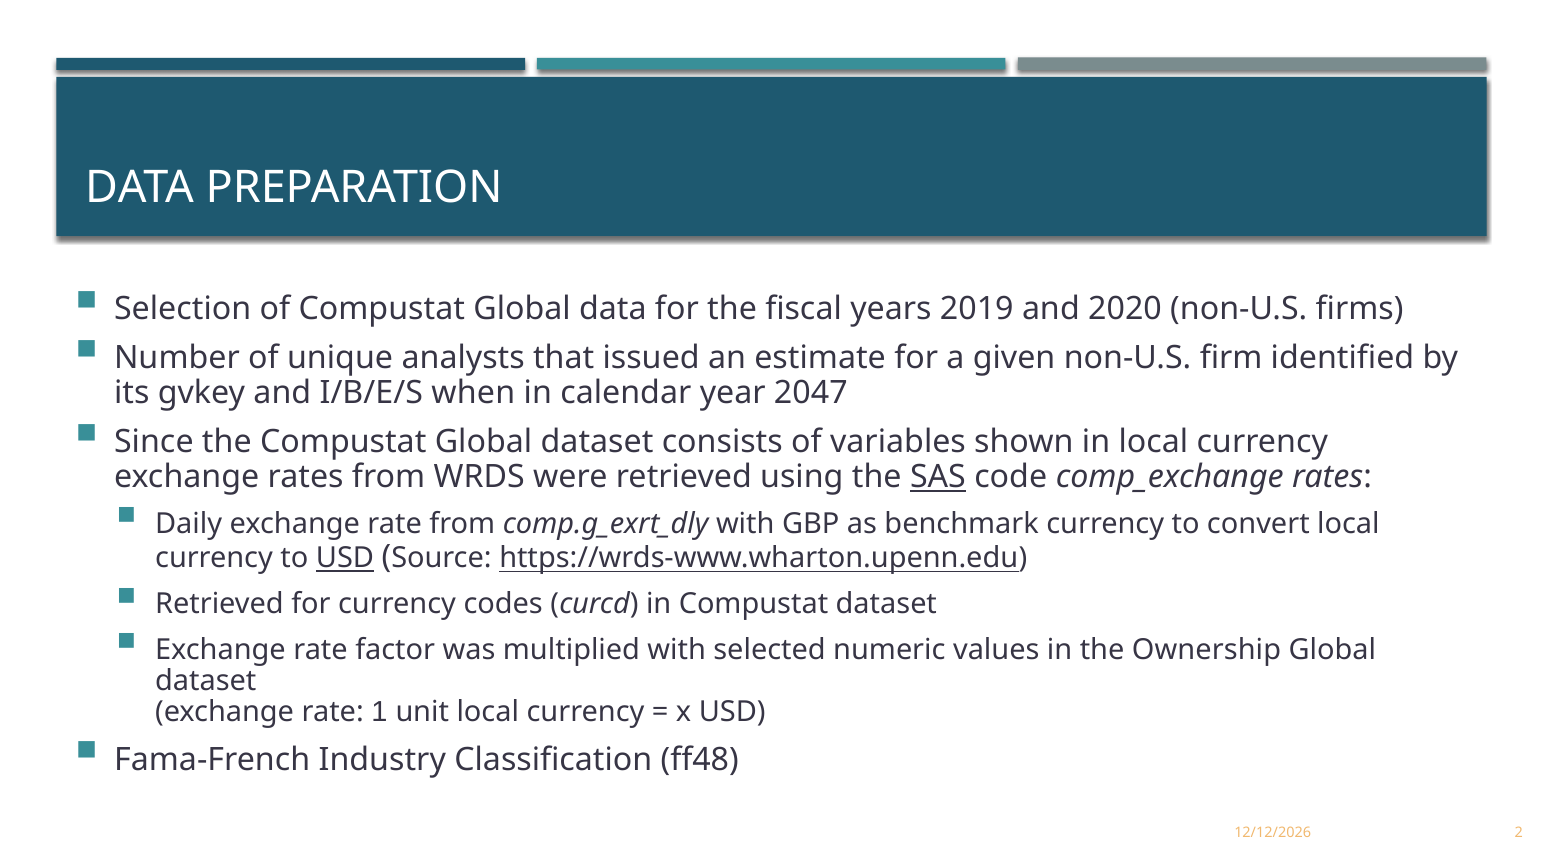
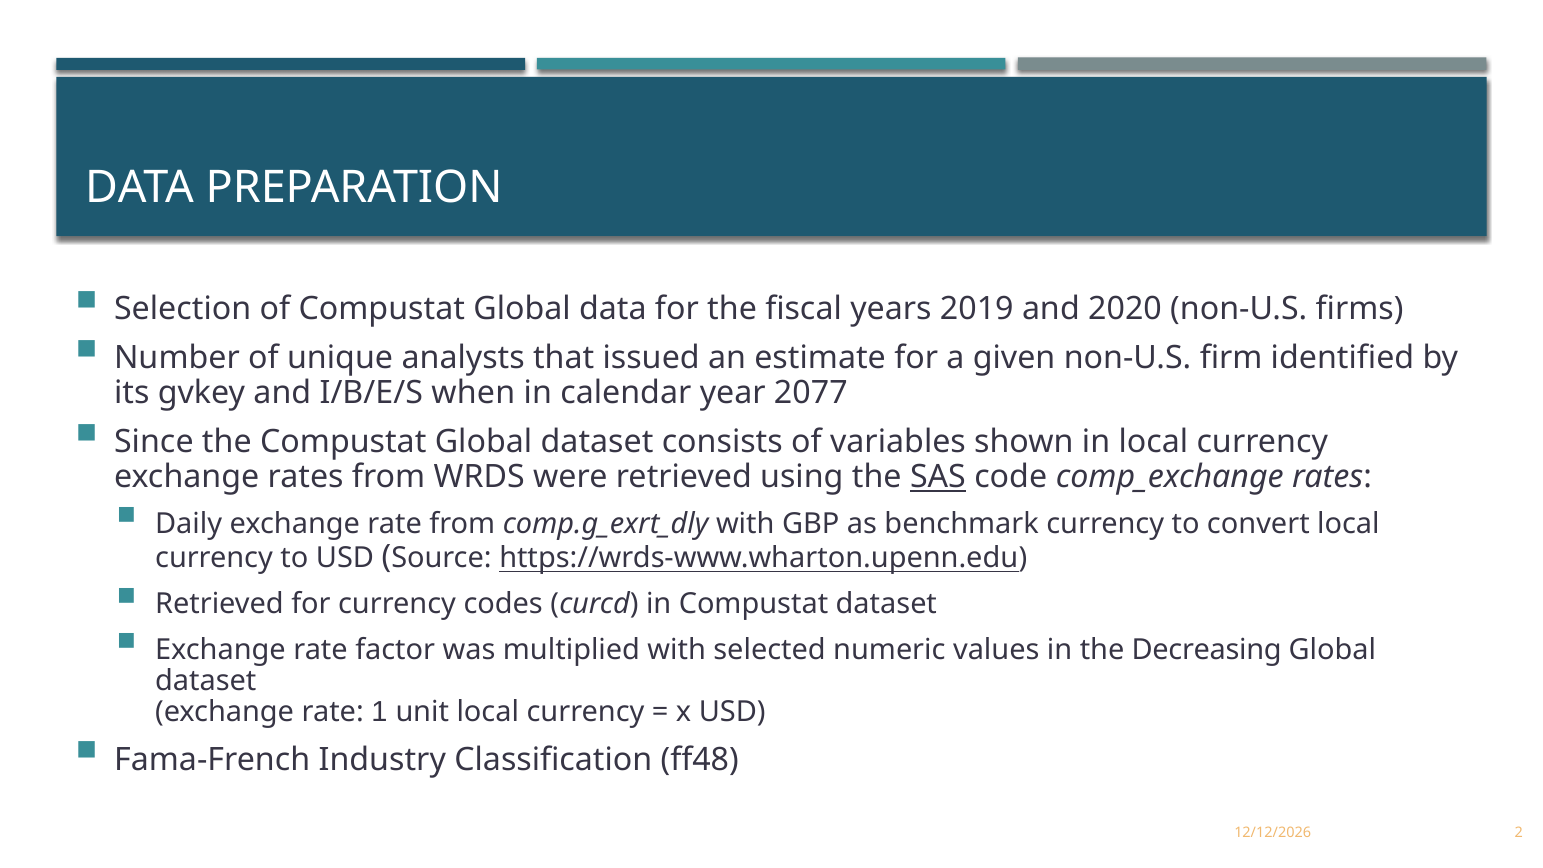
2047: 2047 -> 2077 (811, 393)
USD underline: present -> none (345, 558)
Ownership: Ownership -> Decreasing (1207, 649)
